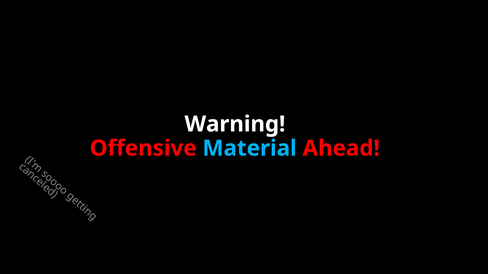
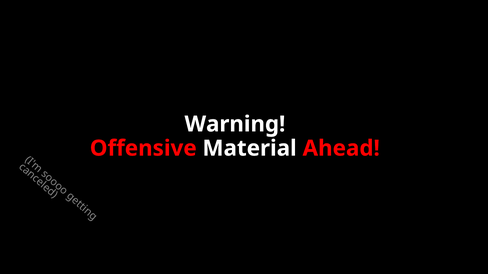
Material colour: light blue -> white (250, 149)
